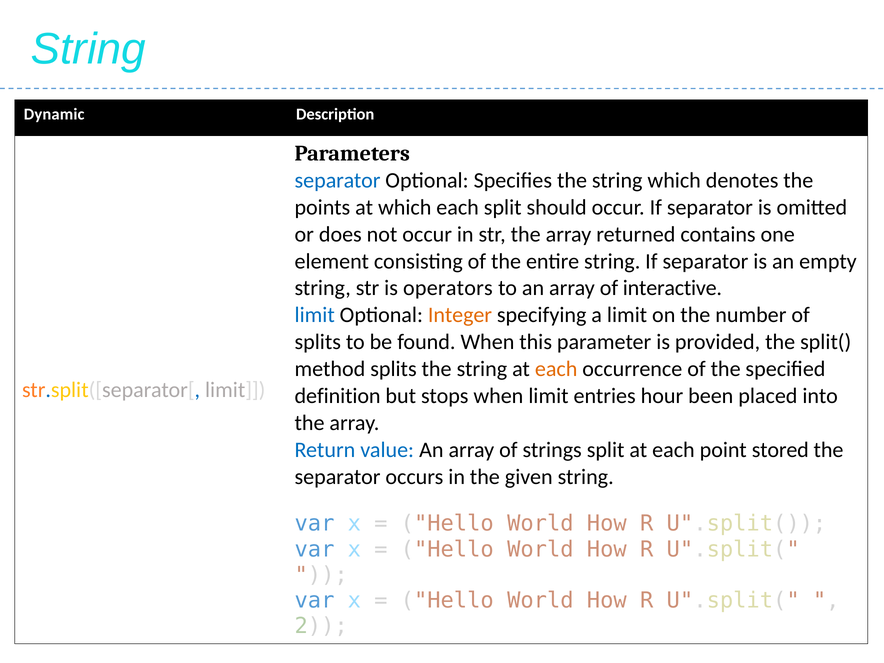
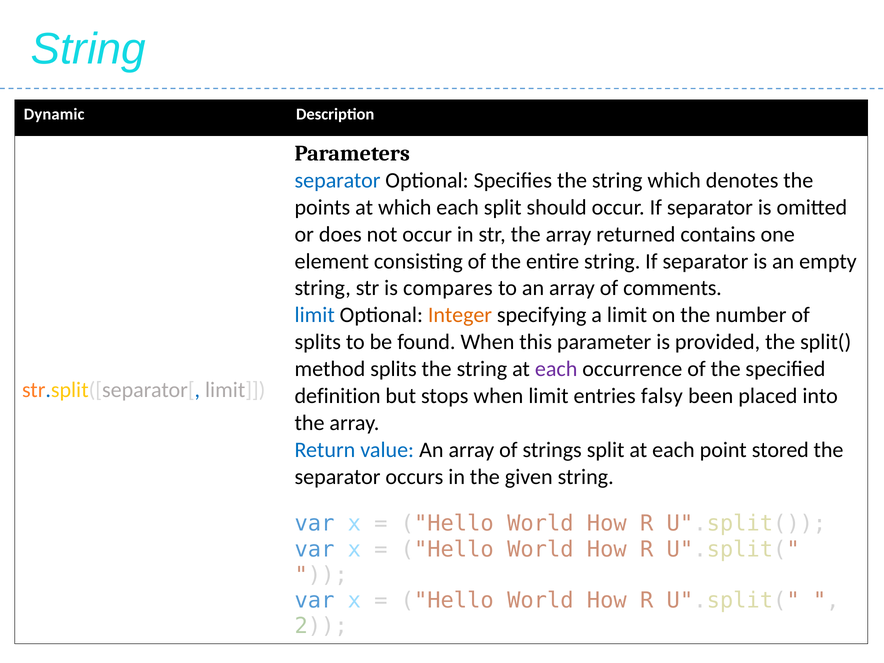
operators: operators -> compares (448, 288)
interactive: interactive -> comments (672, 288)
each colour: orange -> purple (556, 369)
hour: hour -> falsy (662, 396)
